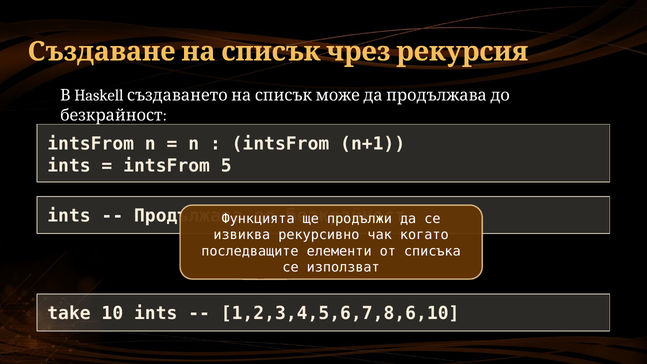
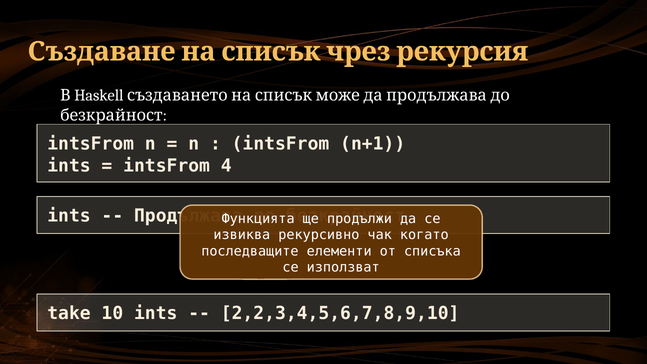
5: 5 -> 4 (226, 166)
1,2,3,4,5,6,7,8,6,10: 1,2,3,4,5,6,7,8,6,10 -> 2,2,3,4,5,6,7,8,9,10 (340, 313)
